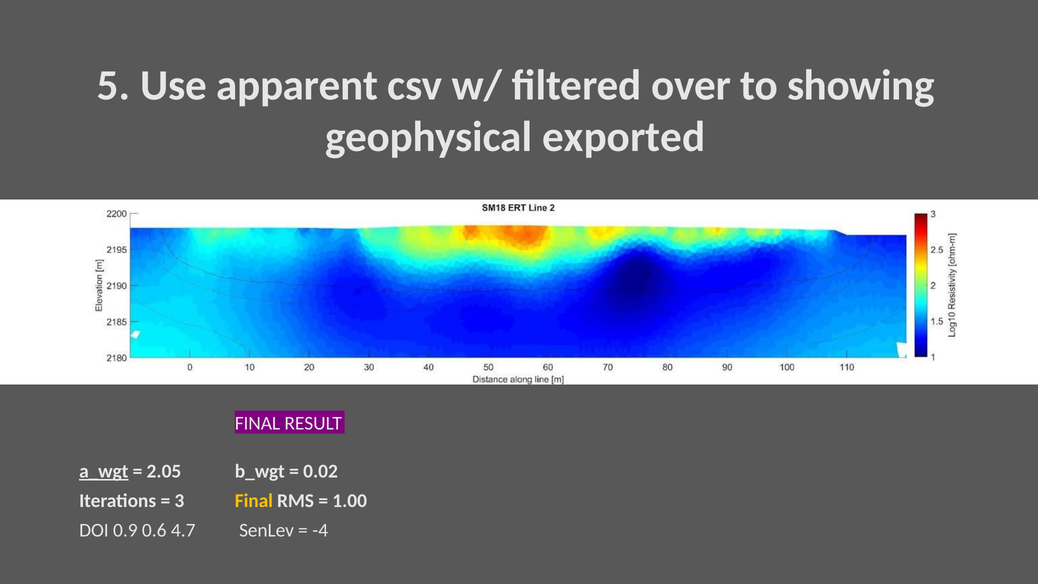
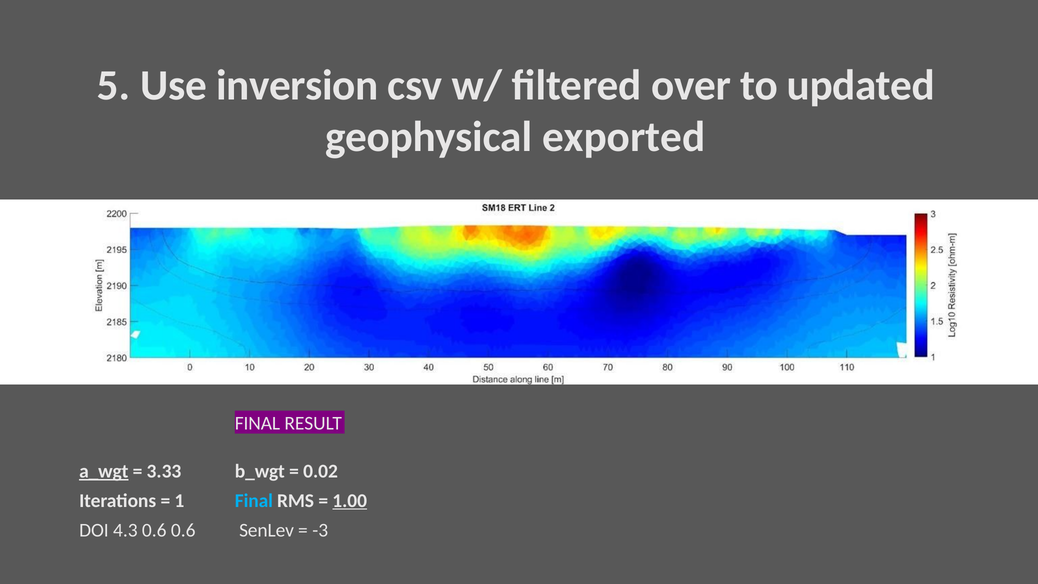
apparent: apparent -> inversion (297, 85)
showing: showing -> updated (861, 85)
2.05: 2.05 -> 3.33 (164, 471)
3: 3 -> 1 (179, 501)
Final colour: yellow -> light blue (254, 501)
1.00 underline: none -> present (350, 501)
-4: -4 -> -3 (320, 530)
0.9: 0.9 -> 4.3 (125, 530)
0.6 4.7: 4.7 -> 0.6 (183, 530)
